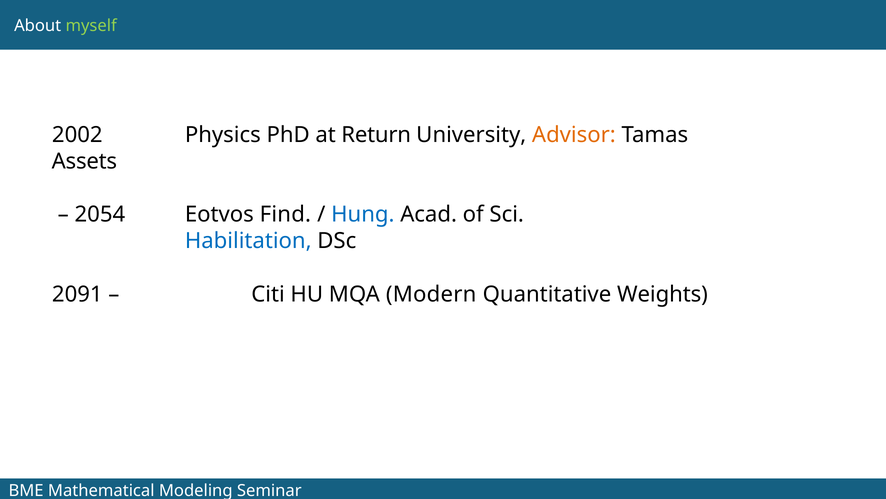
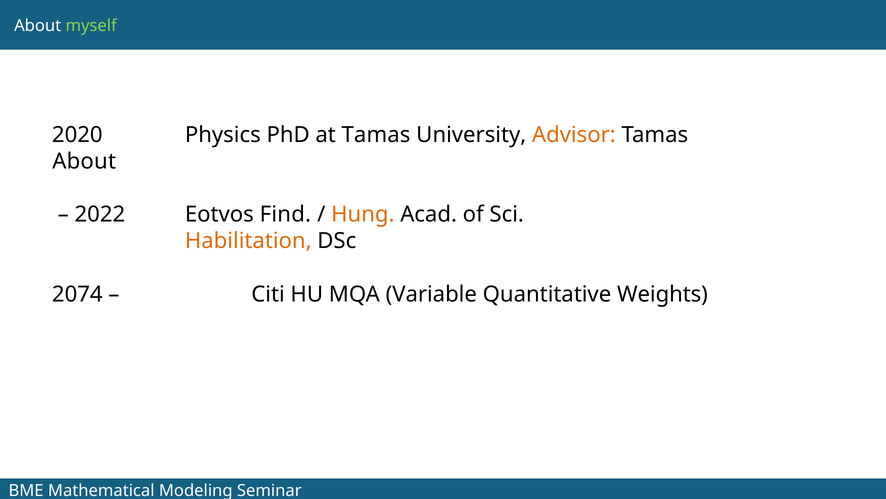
2002: 2002 -> 2020 (77, 135)
at Return: Return -> Tamas (376, 135)
Assets: Assets -> About (84, 161)
2054: 2054 -> 2022 (100, 214)
Hung colour: blue -> orange (363, 214)
Habilitation colour: blue -> orange (248, 241)
2091: 2091 -> 2074 (77, 294)
Modern: Modern -> Variable (431, 294)
